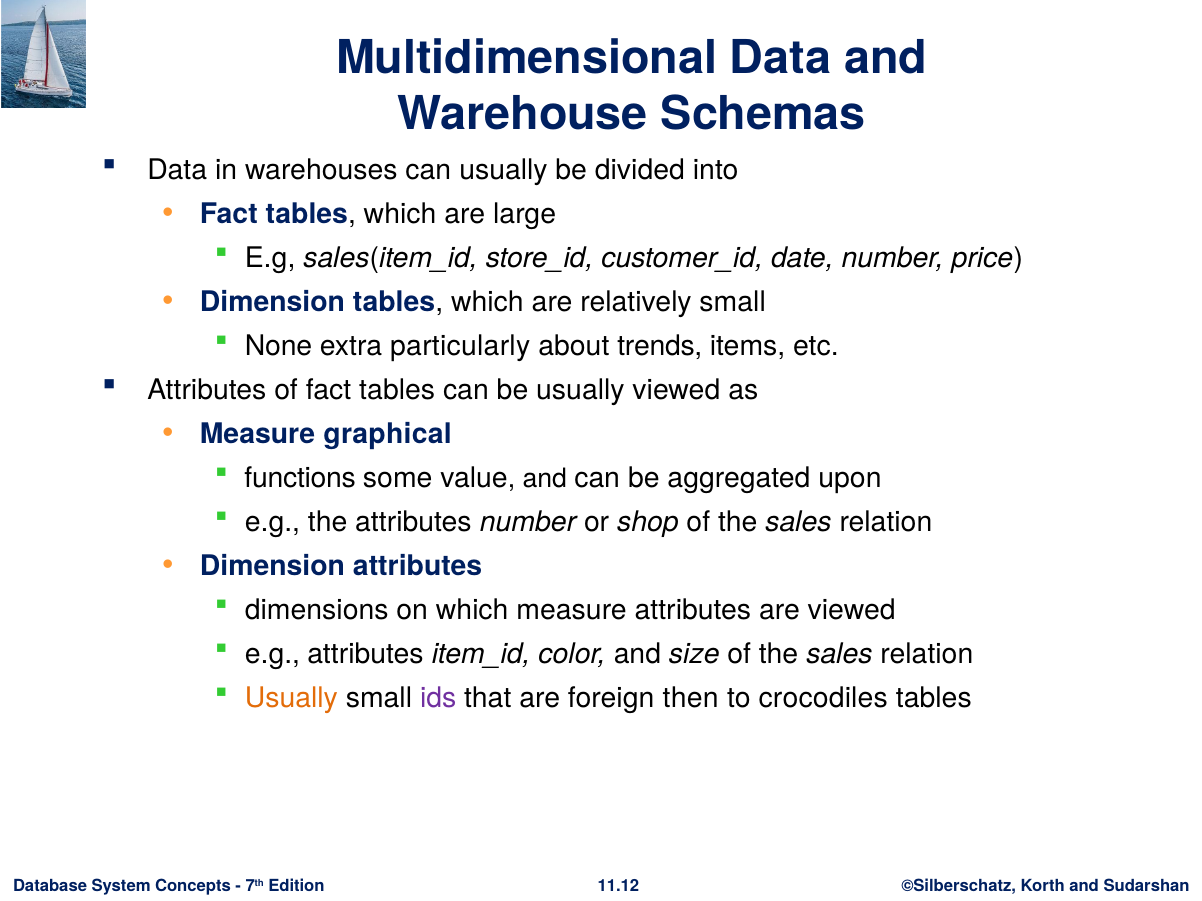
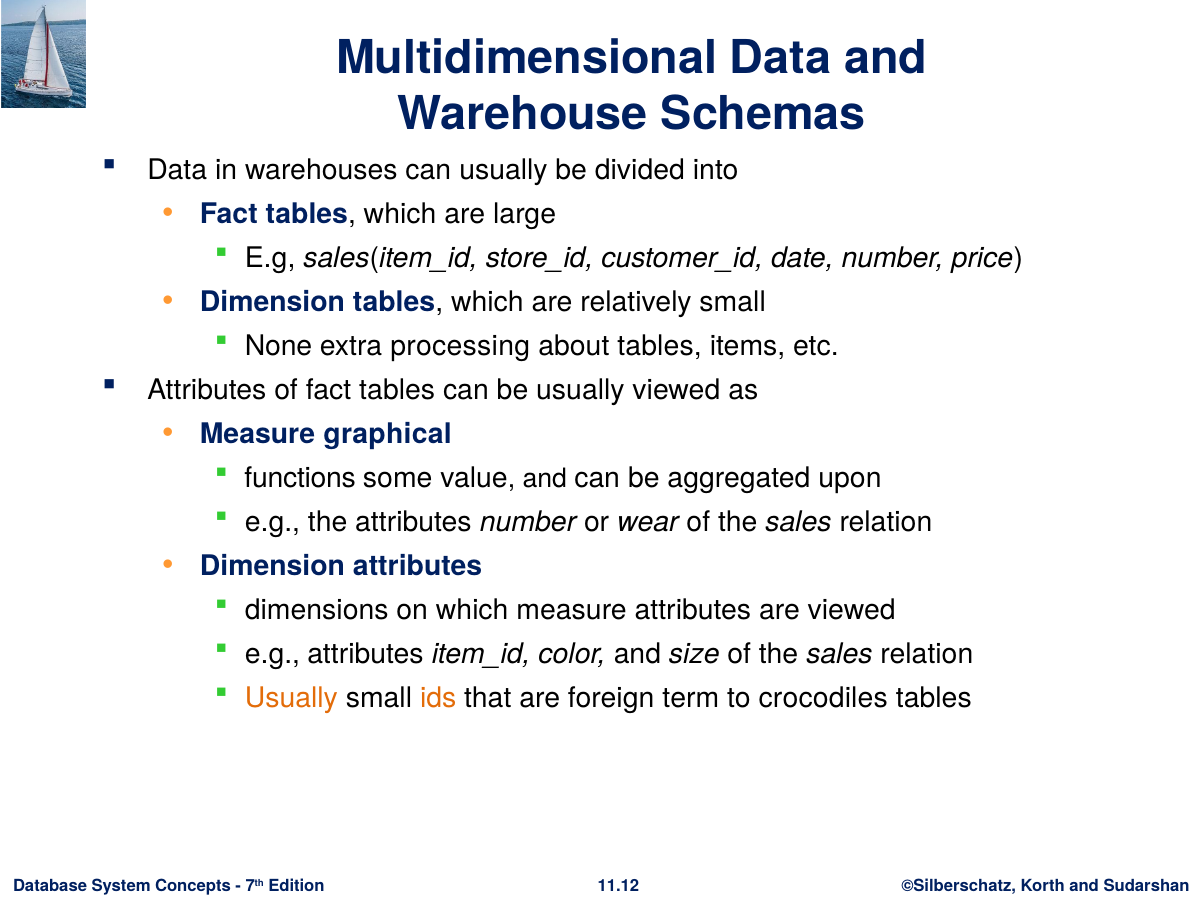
particularly: particularly -> processing (460, 346)
about trends: trends -> tables (660, 346)
shop: shop -> wear (648, 522)
ids colour: purple -> orange (438, 698)
then: then -> term (691, 698)
